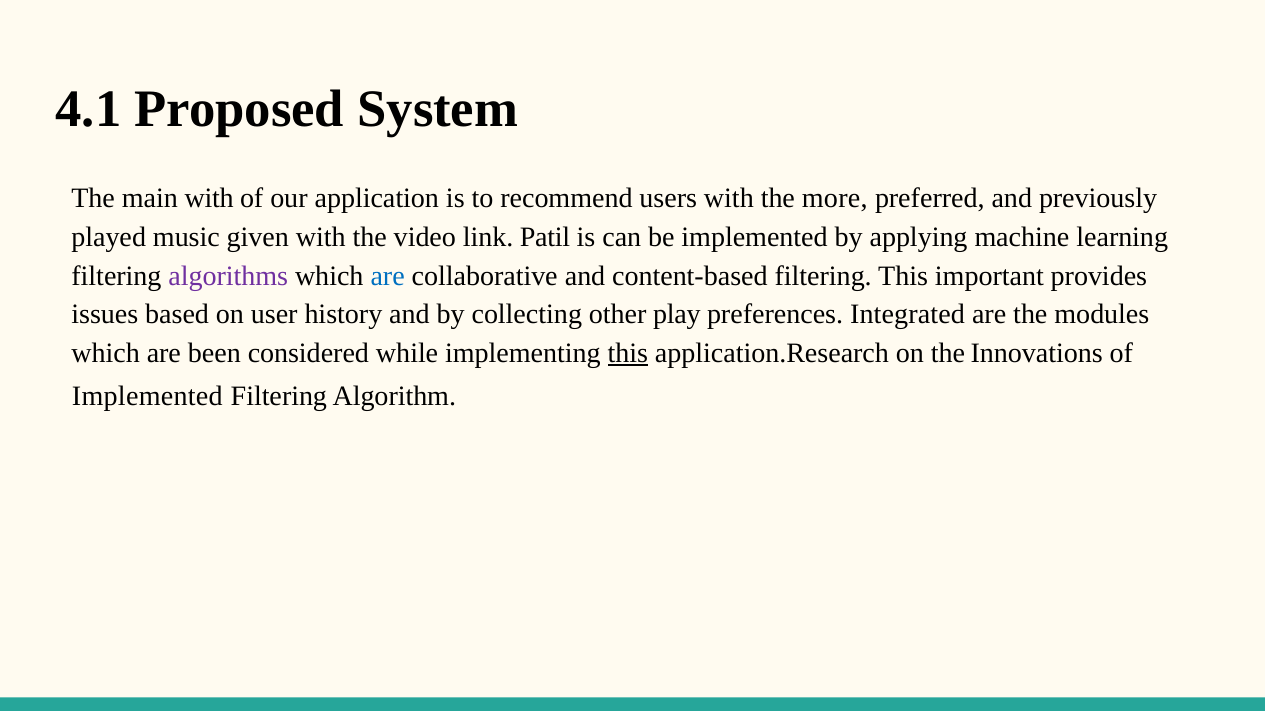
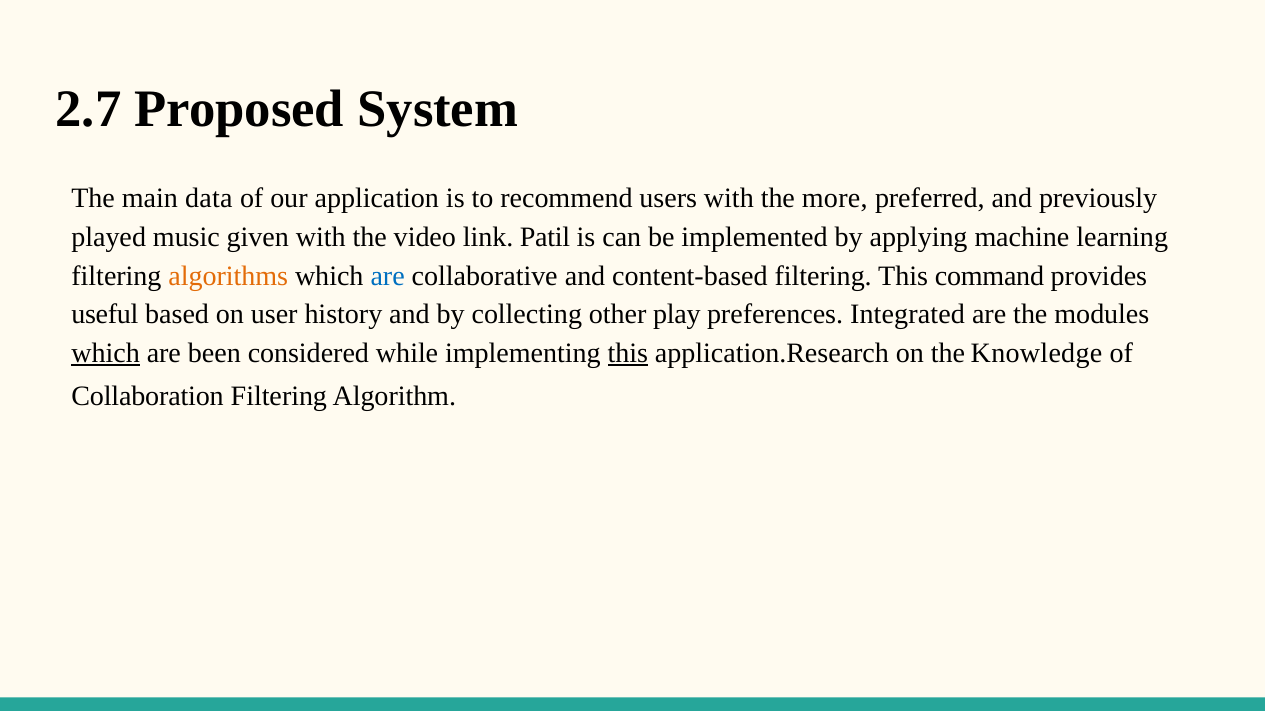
4.1: 4.1 -> 2.7 (88, 110)
main with: with -> data (209, 199)
algorithms colour: purple -> orange (228, 276)
important: important -> command (990, 276)
issues: issues -> useful (105, 315)
which underline: none -> present (106, 354)
Innovations: Innovations -> Knowledge (1037, 354)
Implemented: Implemented -> Collaboration (148, 396)
